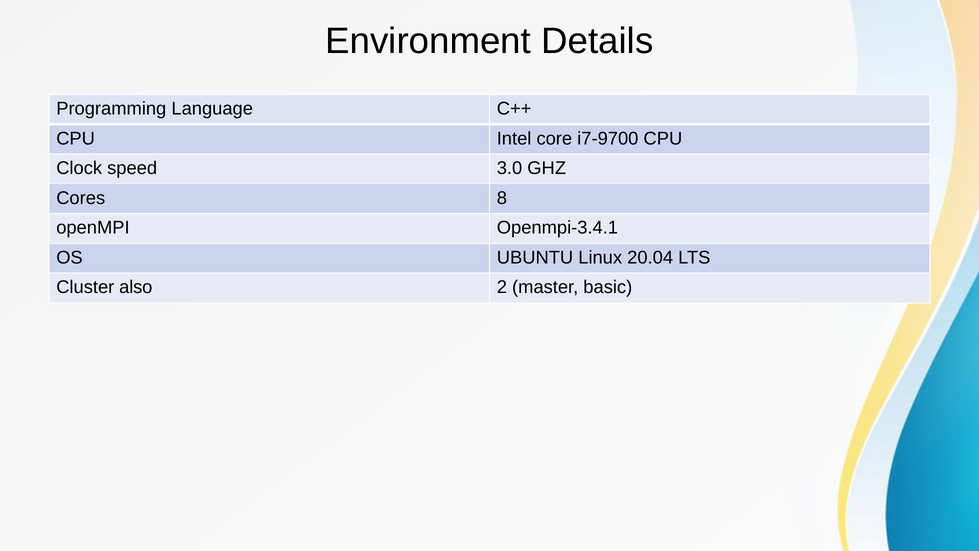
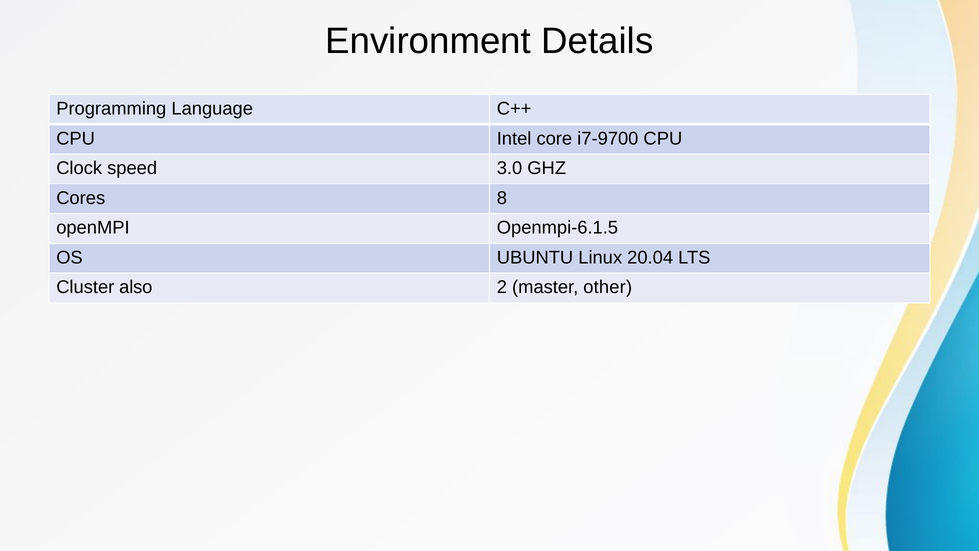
Openmpi-3.4.1: Openmpi-3.4.1 -> Openmpi-6.1.5 (557, 228)
basic: basic -> other (608, 287)
